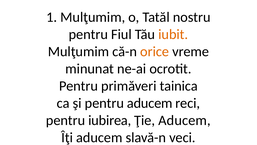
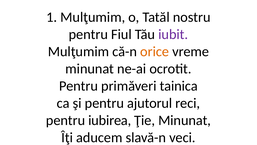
iubit colour: orange -> purple (173, 34)
pentru aducem: aducem -> ajutorul (150, 103)
Ţie Aducem: Aducem -> Minunat (185, 120)
